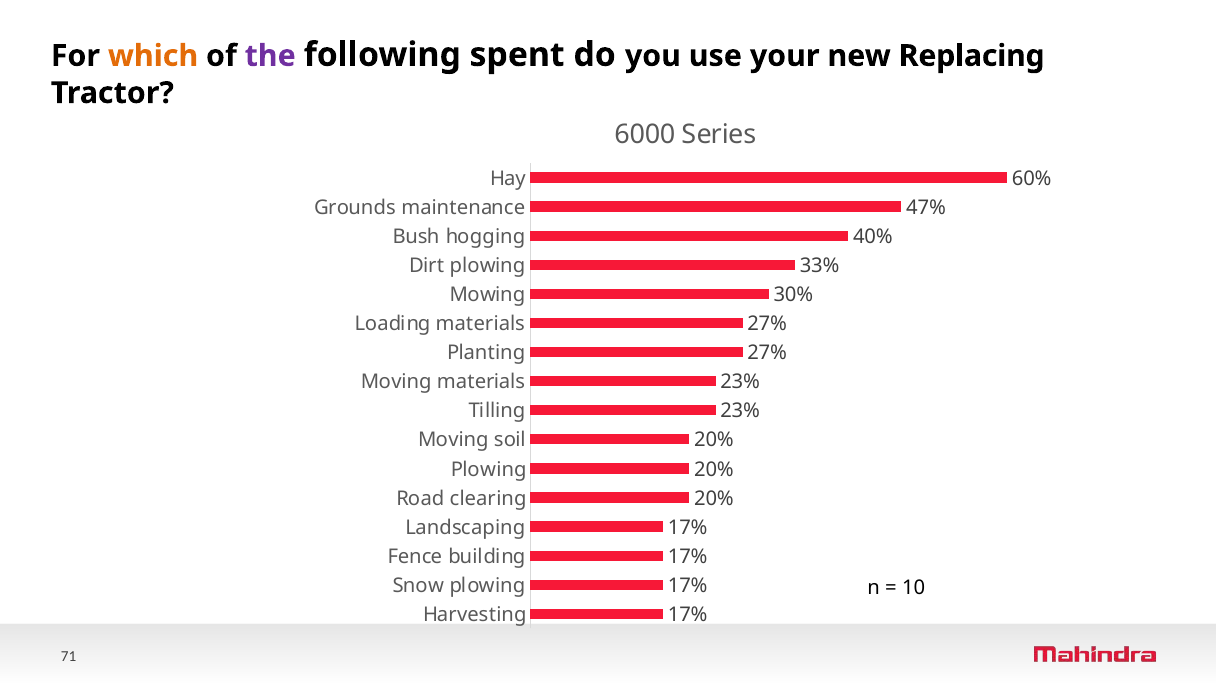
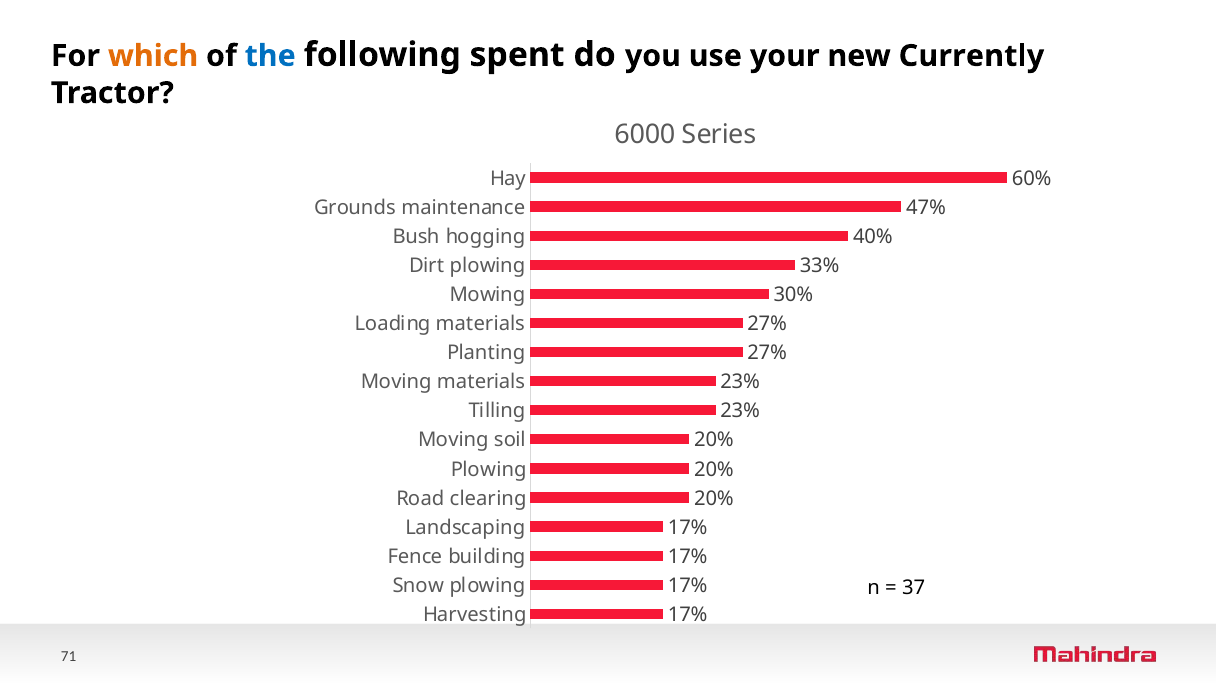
the colour: purple -> blue (270, 56)
Replacing: Replacing -> Currently (971, 56)
10: 10 -> 37 (914, 588)
